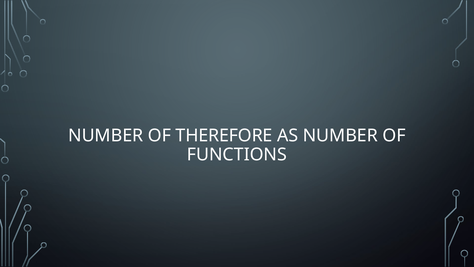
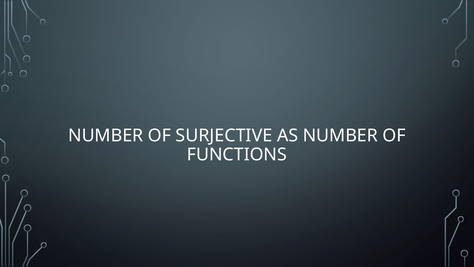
THEREFORE: THEREFORE -> SURJECTIVE (224, 135)
